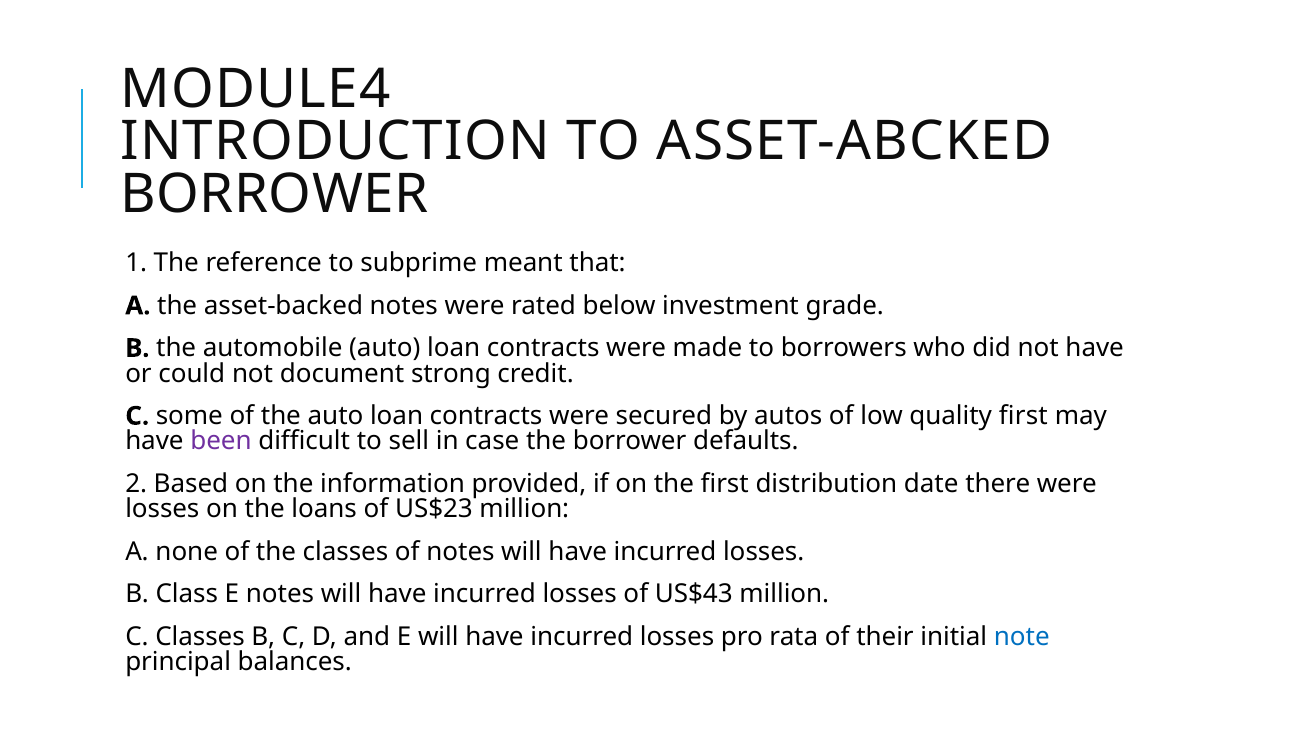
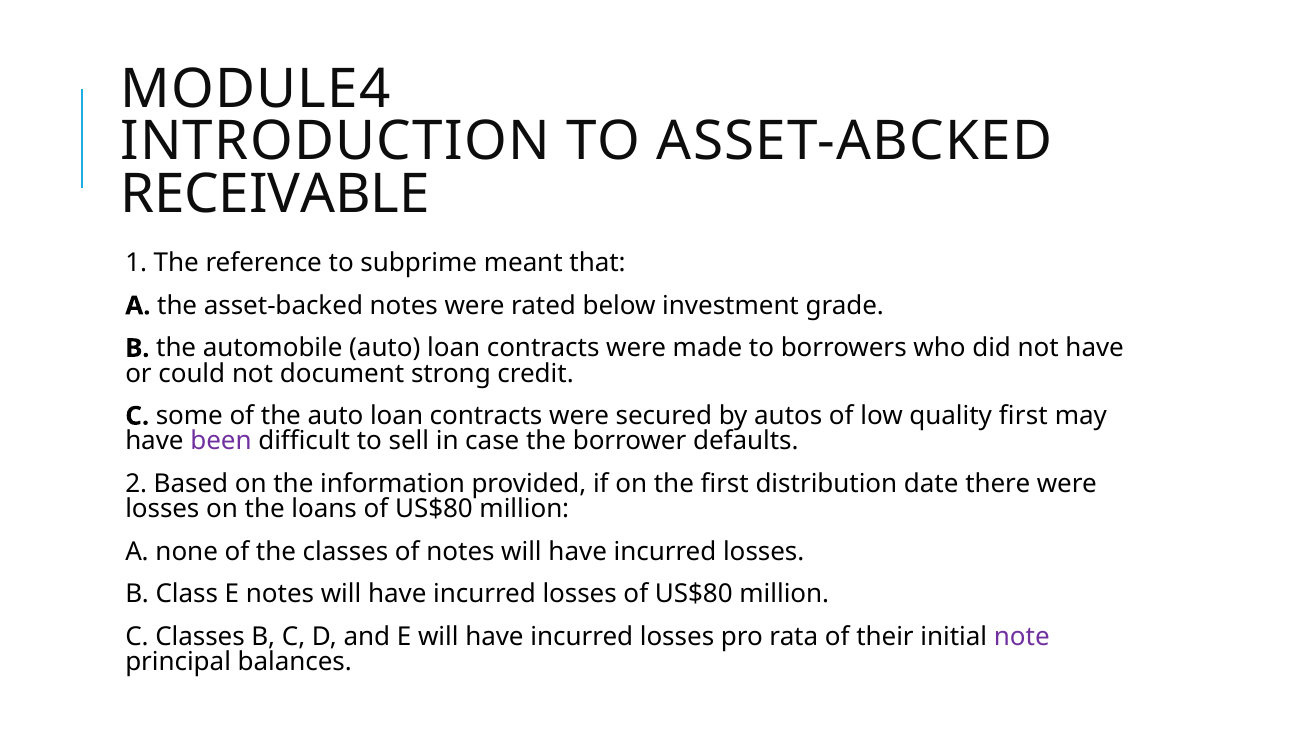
BORROWER: BORROWER -> RECEIVABLE (275, 194)
loans of US$23: US$23 -> US$80 (434, 509)
losses of US$43: US$43 -> US$80 (694, 594)
note colour: blue -> purple (1022, 636)
